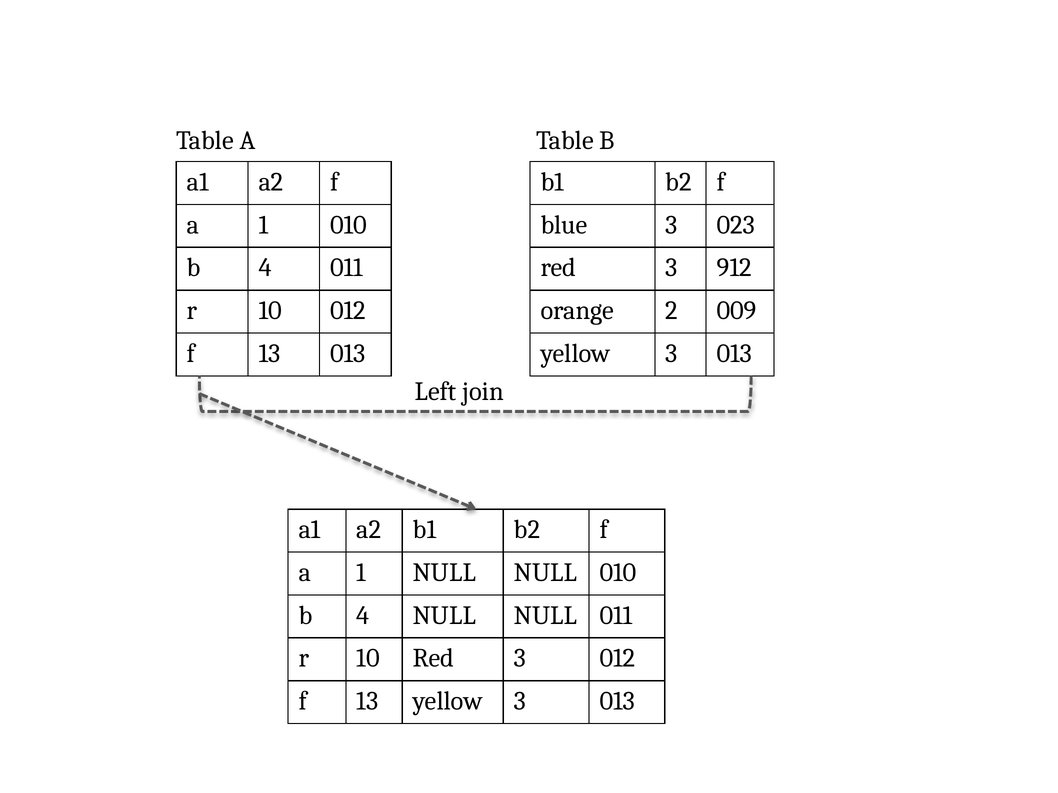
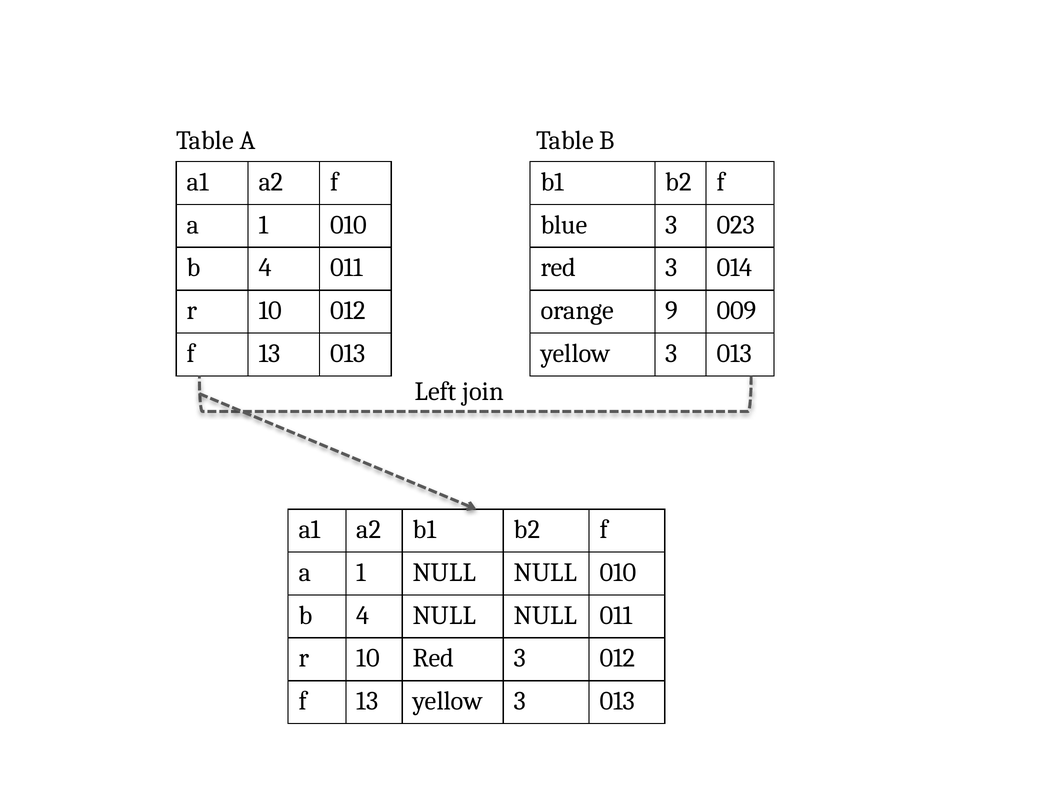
912: 912 -> 014 (735, 268)
2: 2 -> 9 (672, 311)
